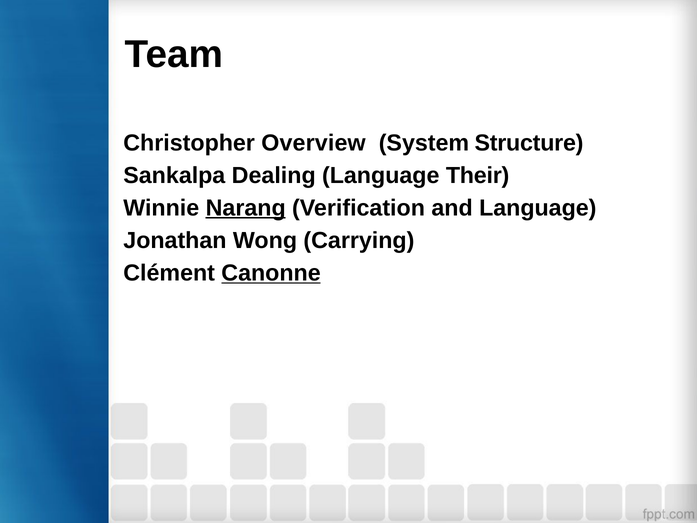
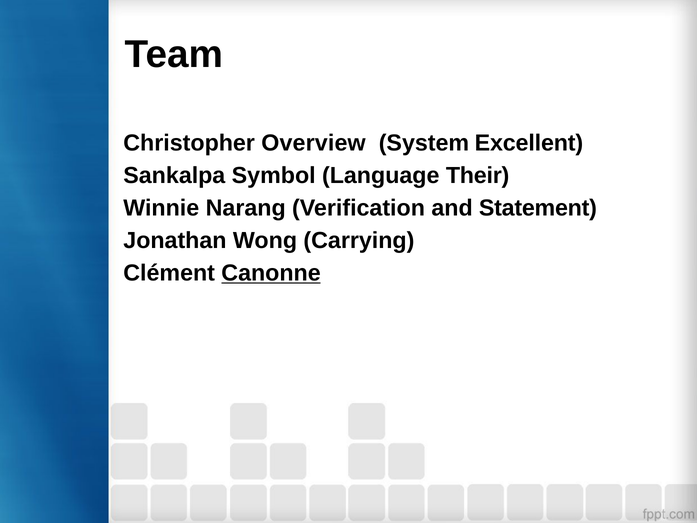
Structure: Structure -> Excellent (529, 143)
Dealing: Dealing -> Symbol (274, 175)
Narang underline: present -> none (246, 208)
and Language: Language -> Statement (538, 208)
